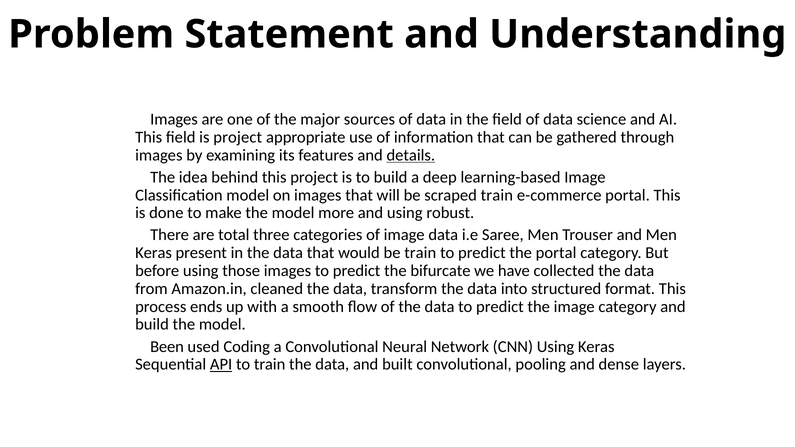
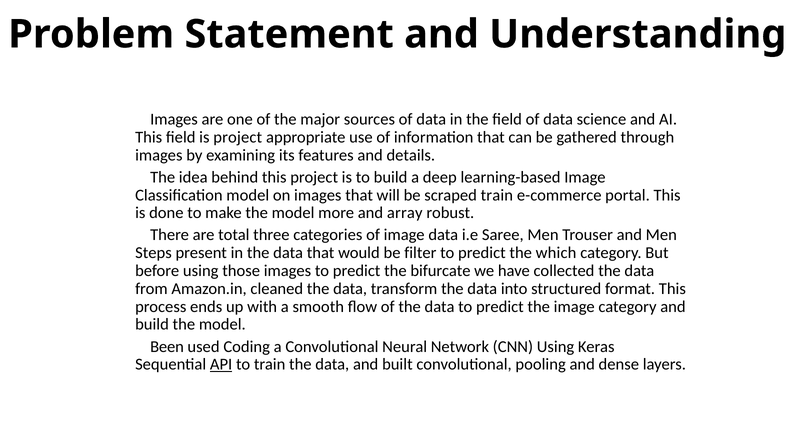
details underline: present -> none (411, 155)
and using: using -> array (405, 213)
Keras: Keras -> Steps (153, 253)
be train: train -> filter (420, 253)
the portal: portal -> which (556, 253)
